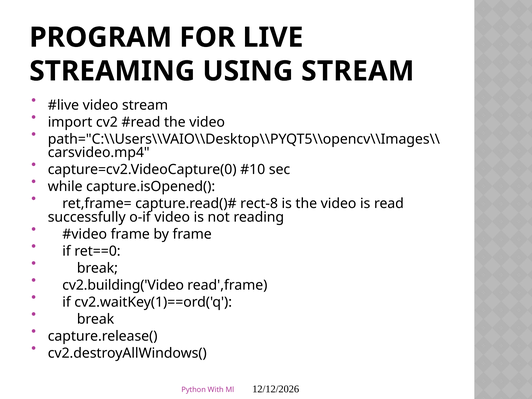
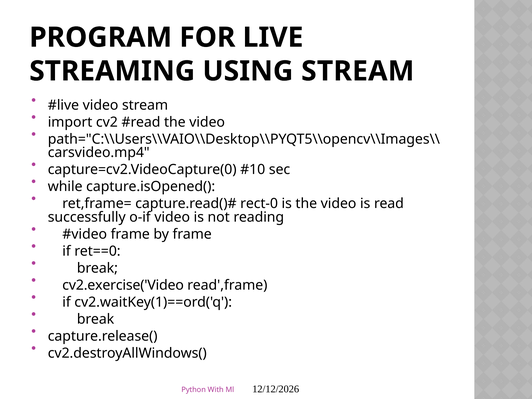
rect-8: rect-8 -> rect-0 (259, 204)
cv2.building('Video: cv2.building('Video -> cv2.exercise('Video (123, 285)
